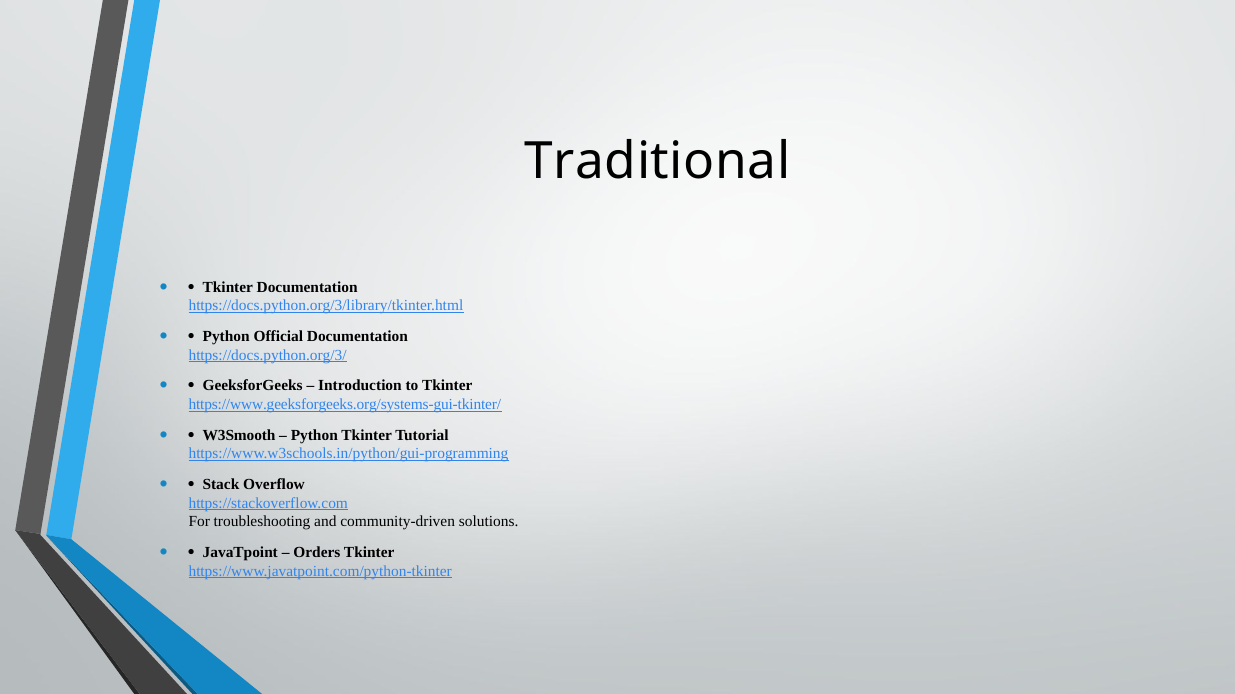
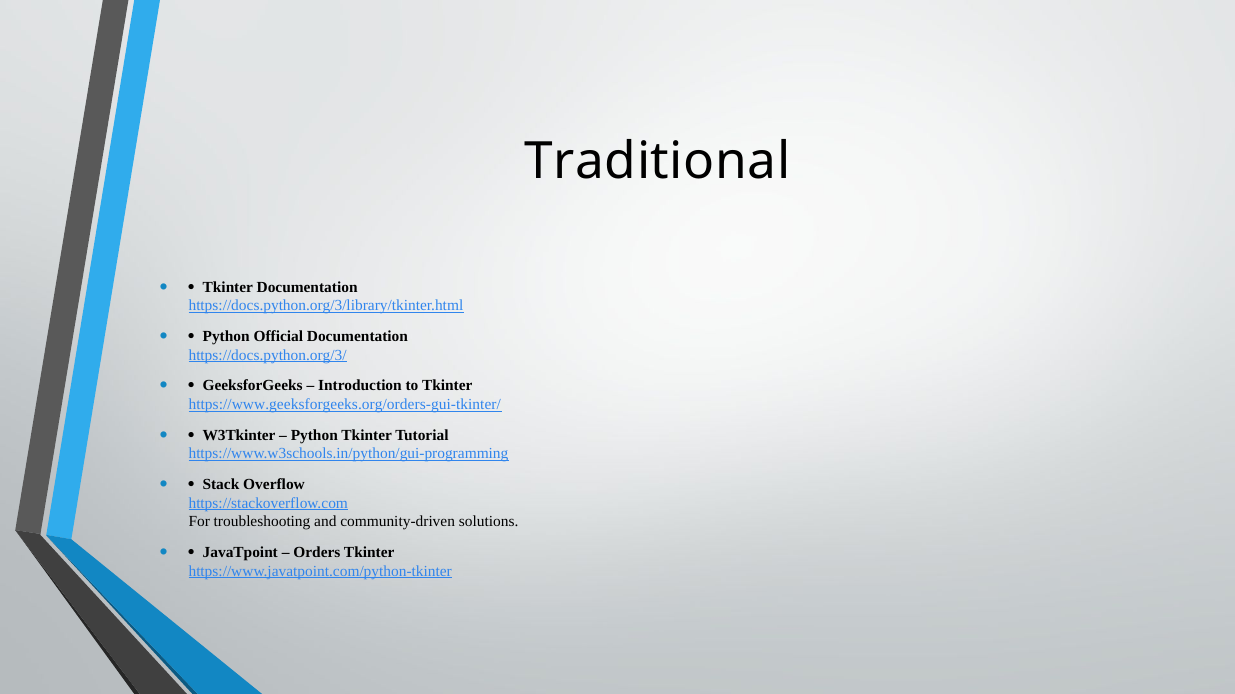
https://www.geeksforgeeks.org/systems-gui-tkinter/: https://www.geeksforgeeks.org/systems-gui-tkinter/ -> https://www.geeksforgeeks.org/orders-gui-tkinter/ (345, 405)
W3Smooth: W3Smooth -> W3Tkinter (239, 436)
